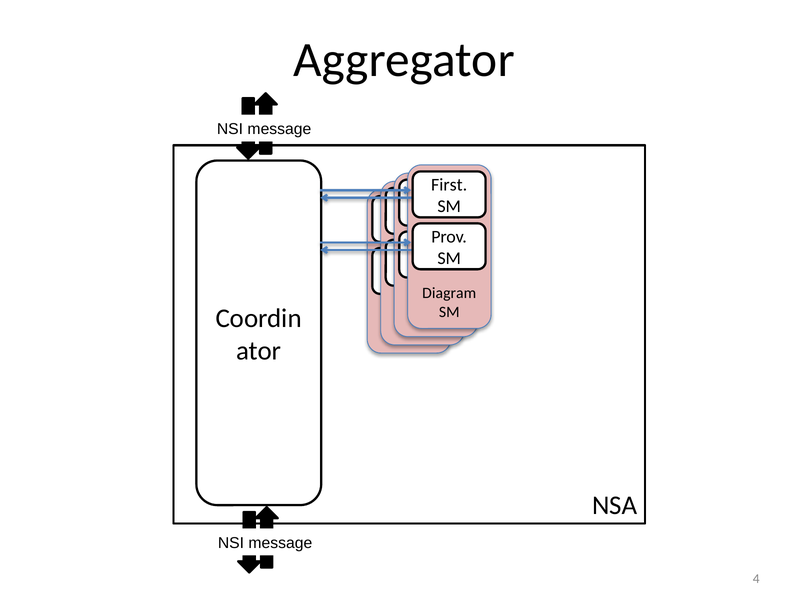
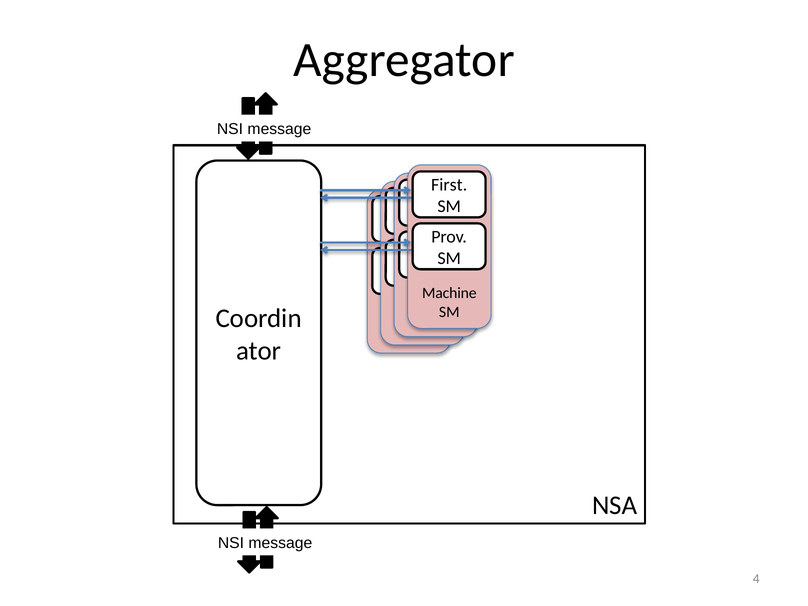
Diagram: Diagram -> Machine (449, 293)
